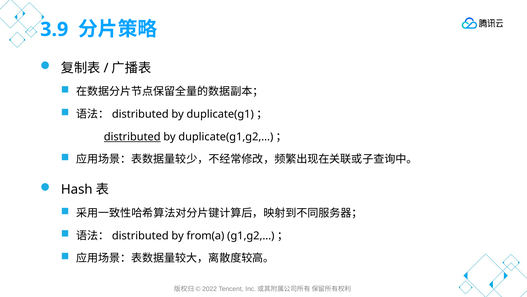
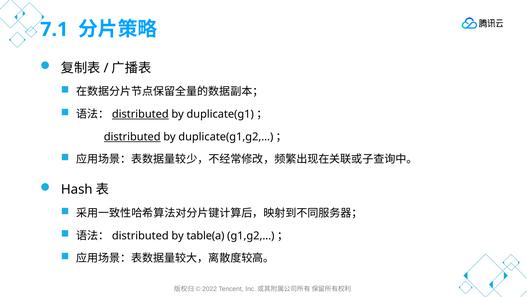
3.9: 3.9 -> 7.1 (54, 29)
distributed underline: none -> present (140, 114)
from(a: from(a -> table(a (205, 235)
